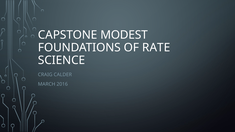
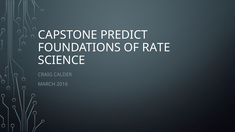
MODEST: MODEST -> PREDICT (124, 35)
